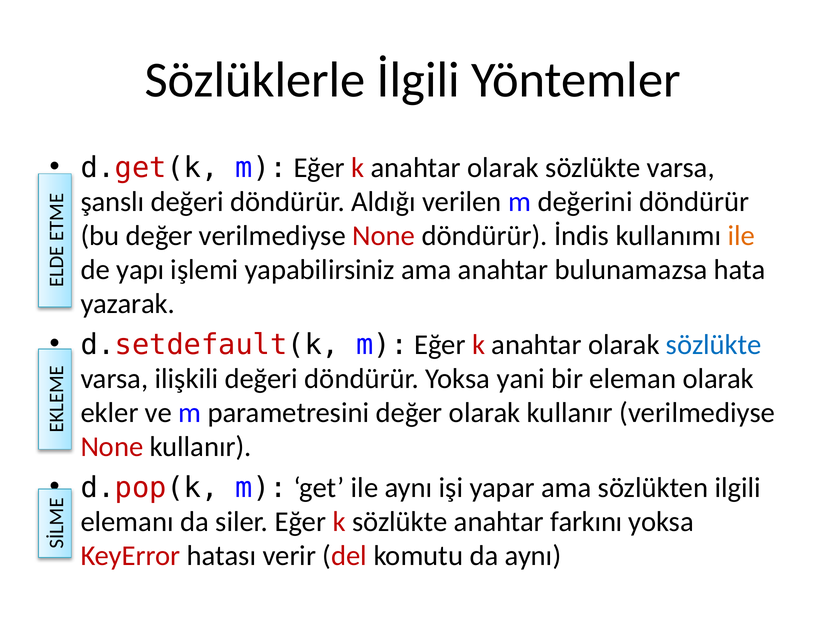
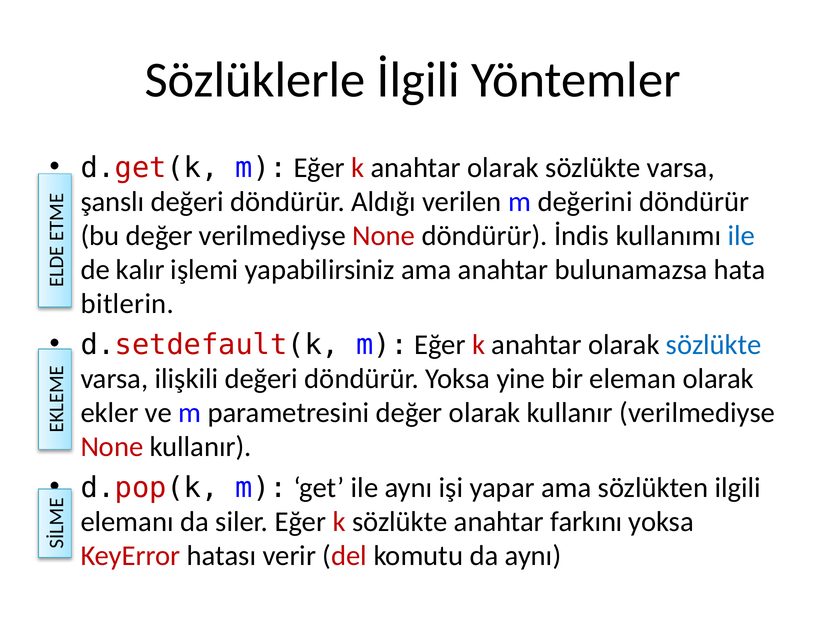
ile colour: orange -> blue (741, 236)
yapı: yapı -> kalır (140, 270)
yazarak: yazarak -> bitlerin (127, 304)
yani: yani -> yine (521, 378)
